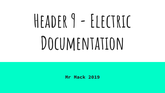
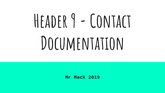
Electric: Electric -> Contact (111, 22)
